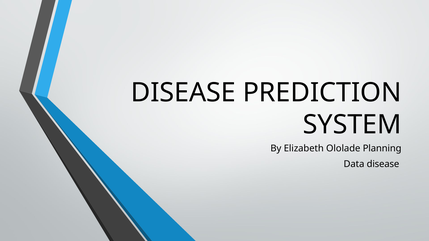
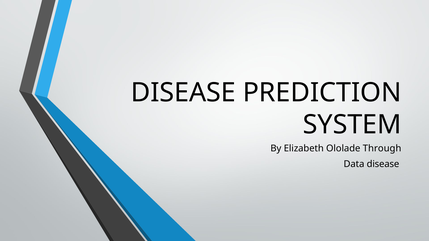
Planning: Planning -> Through (382, 149)
